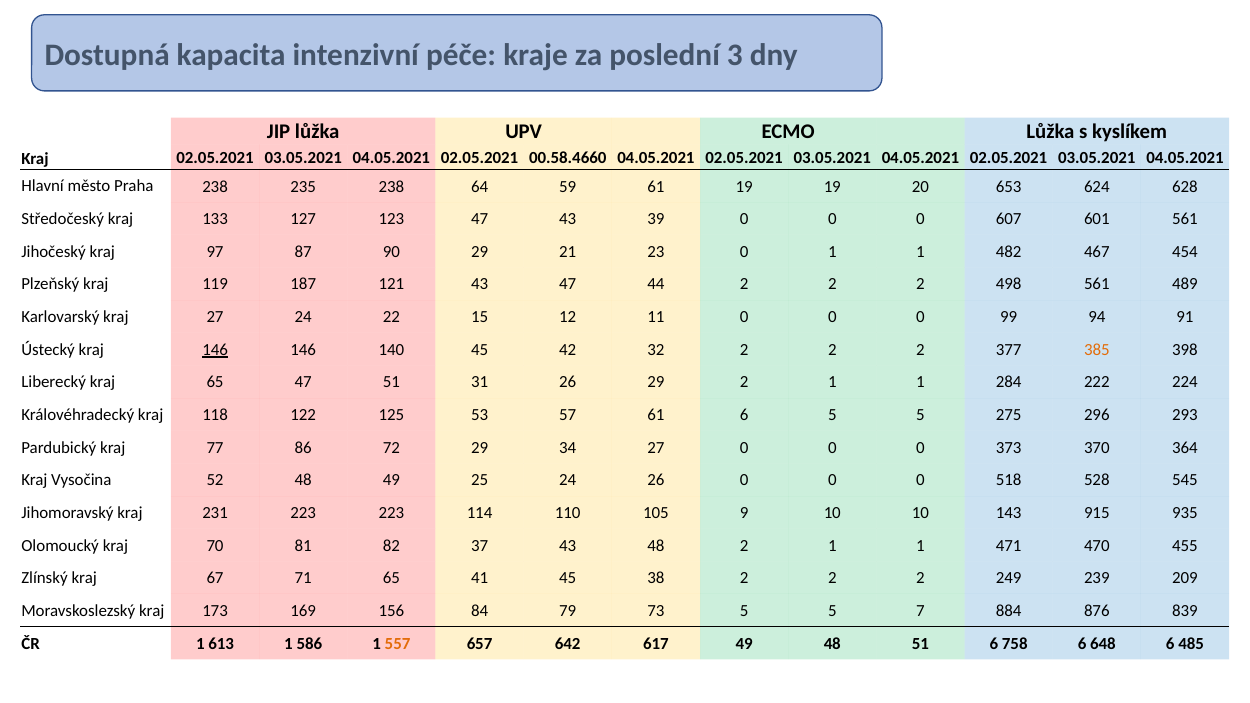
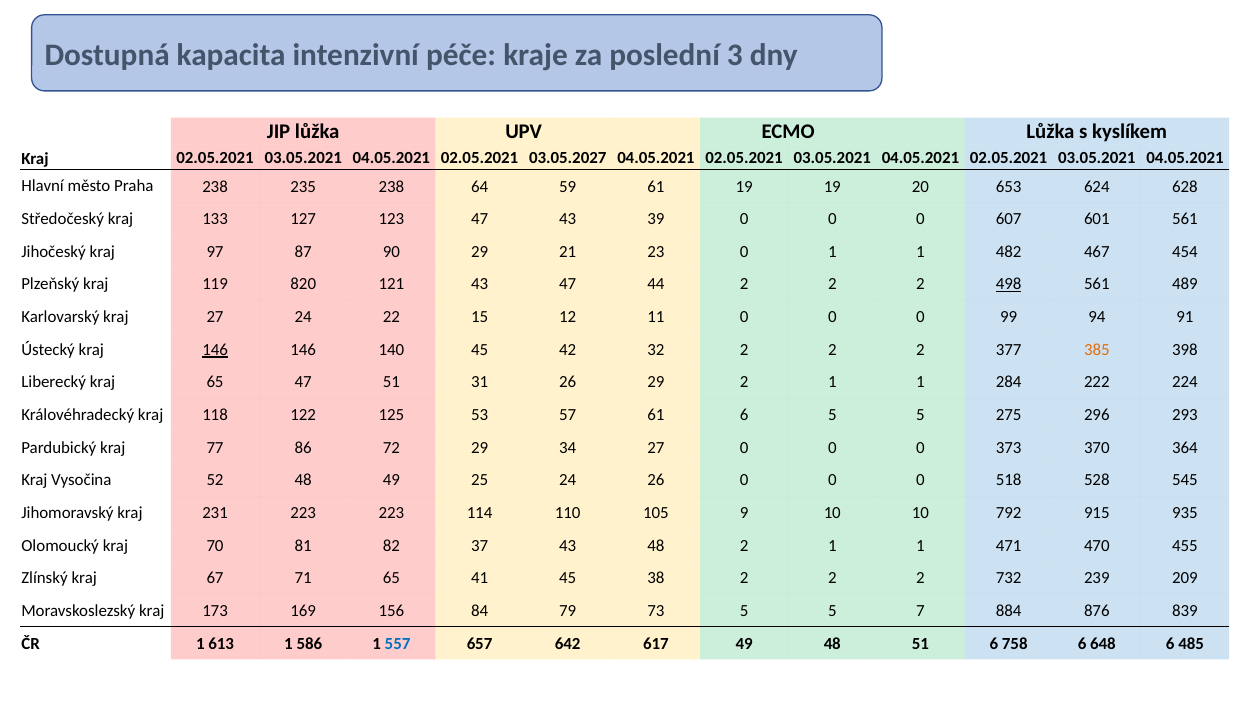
00.58.4660: 00.58.4660 -> 03.05.2027 (568, 158)
187: 187 -> 820 (303, 284)
498 underline: none -> present (1009, 284)
143: 143 -> 792 (1009, 513)
249: 249 -> 732 (1009, 578)
557 colour: orange -> blue (398, 644)
